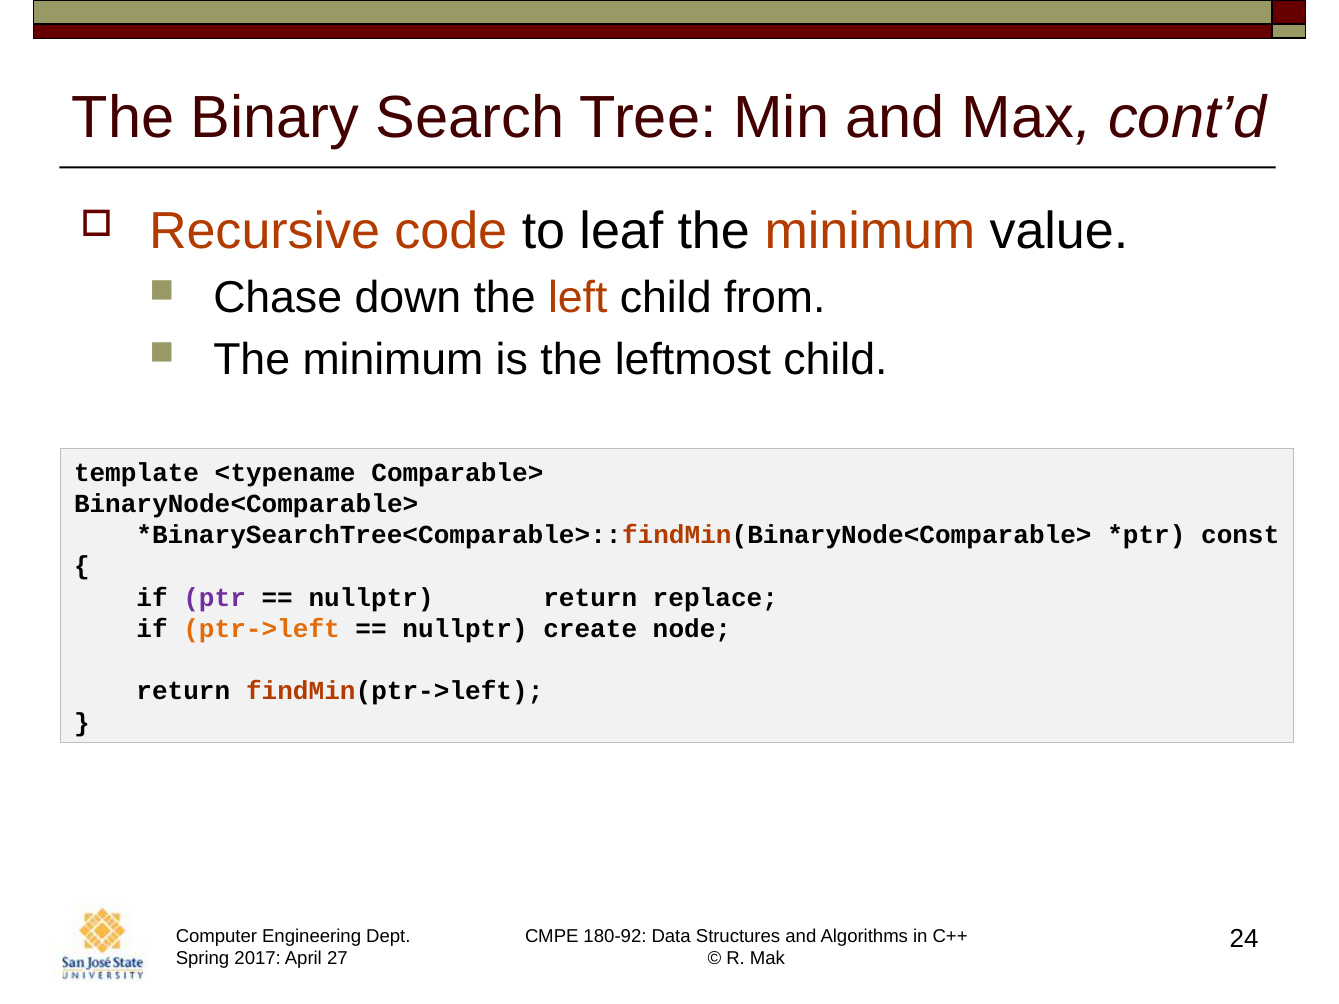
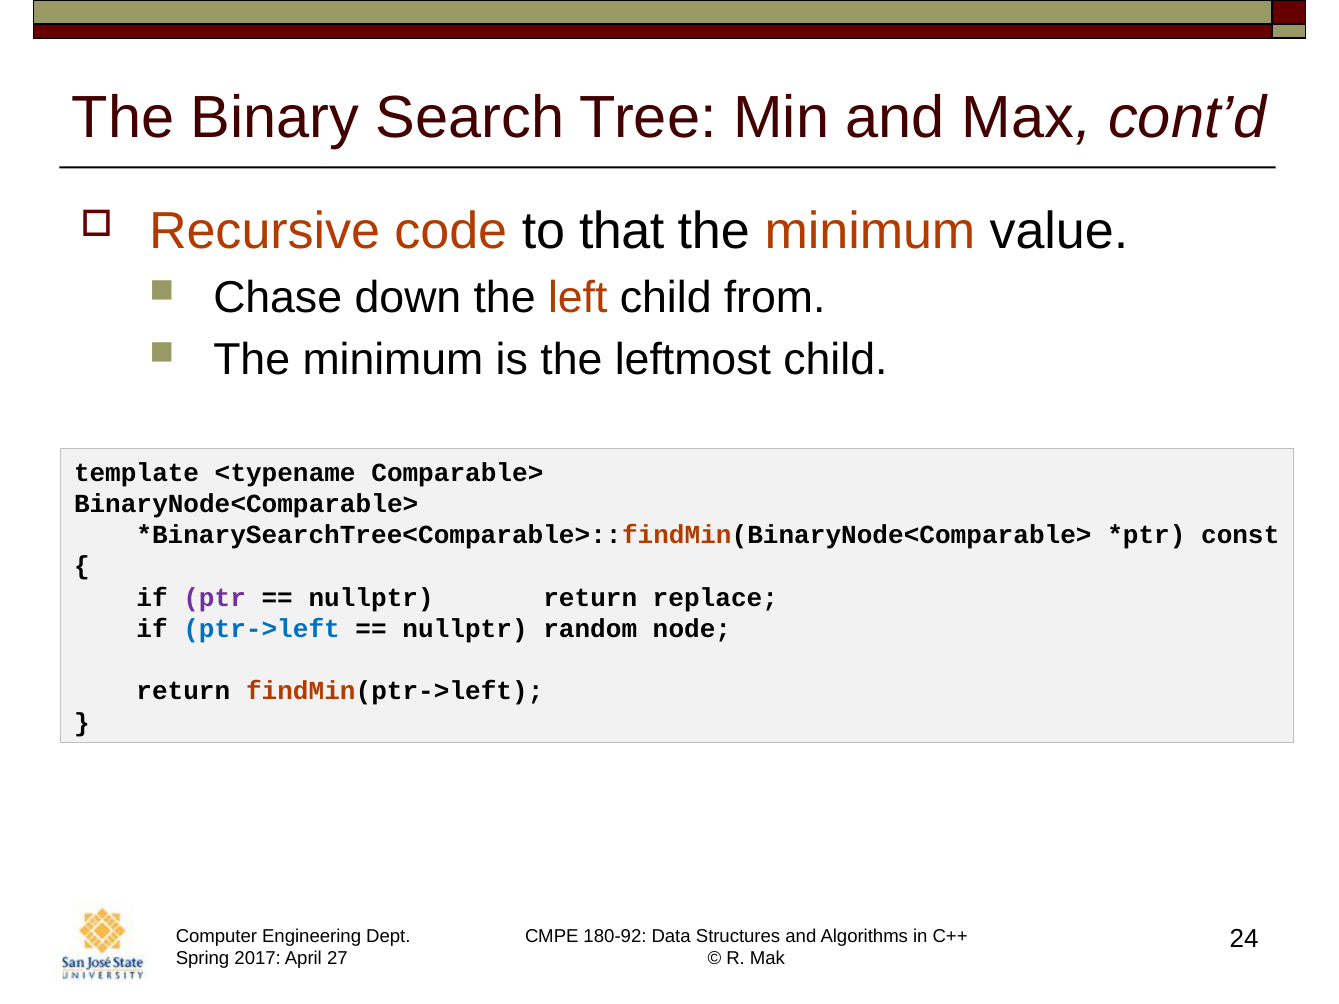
leaf: leaf -> that (622, 231)
ptr->left colour: orange -> blue (262, 629)
create: create -> random (590, 629)
